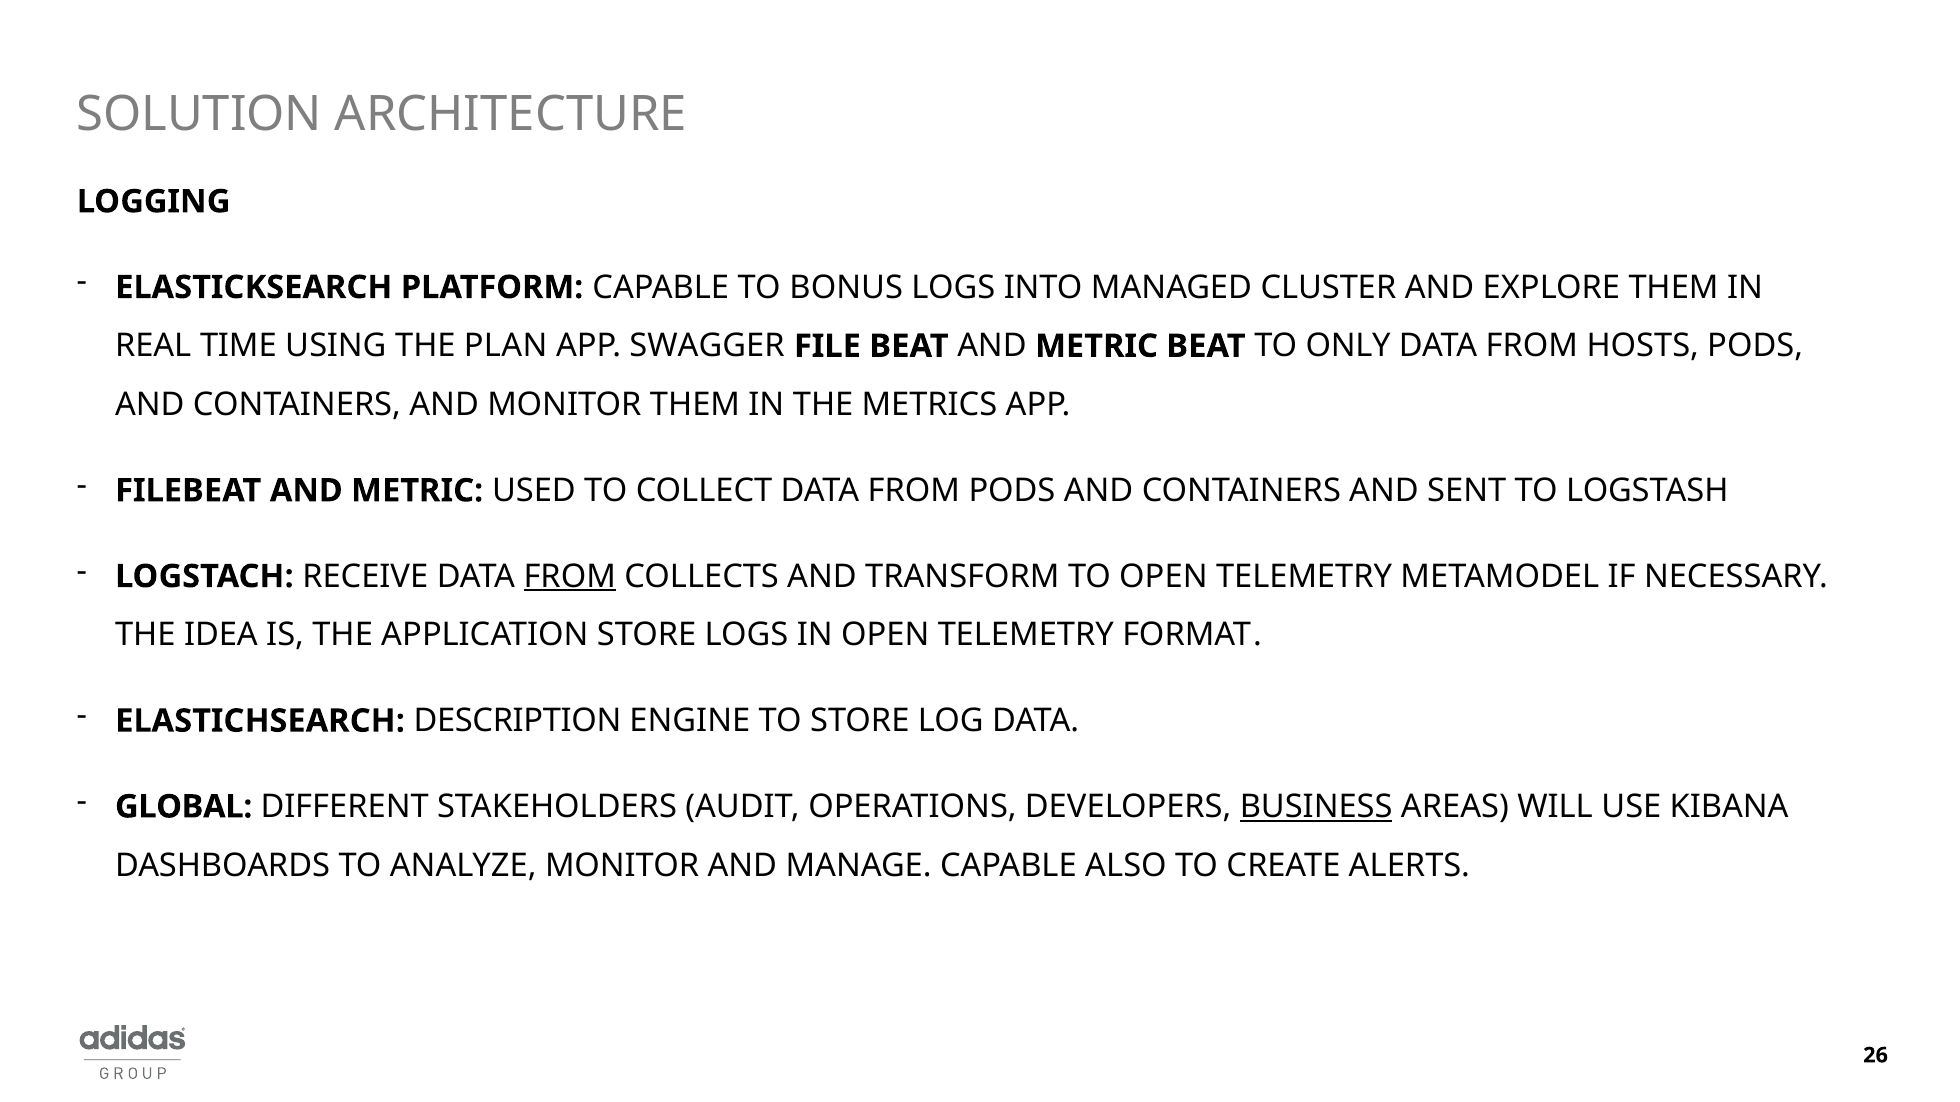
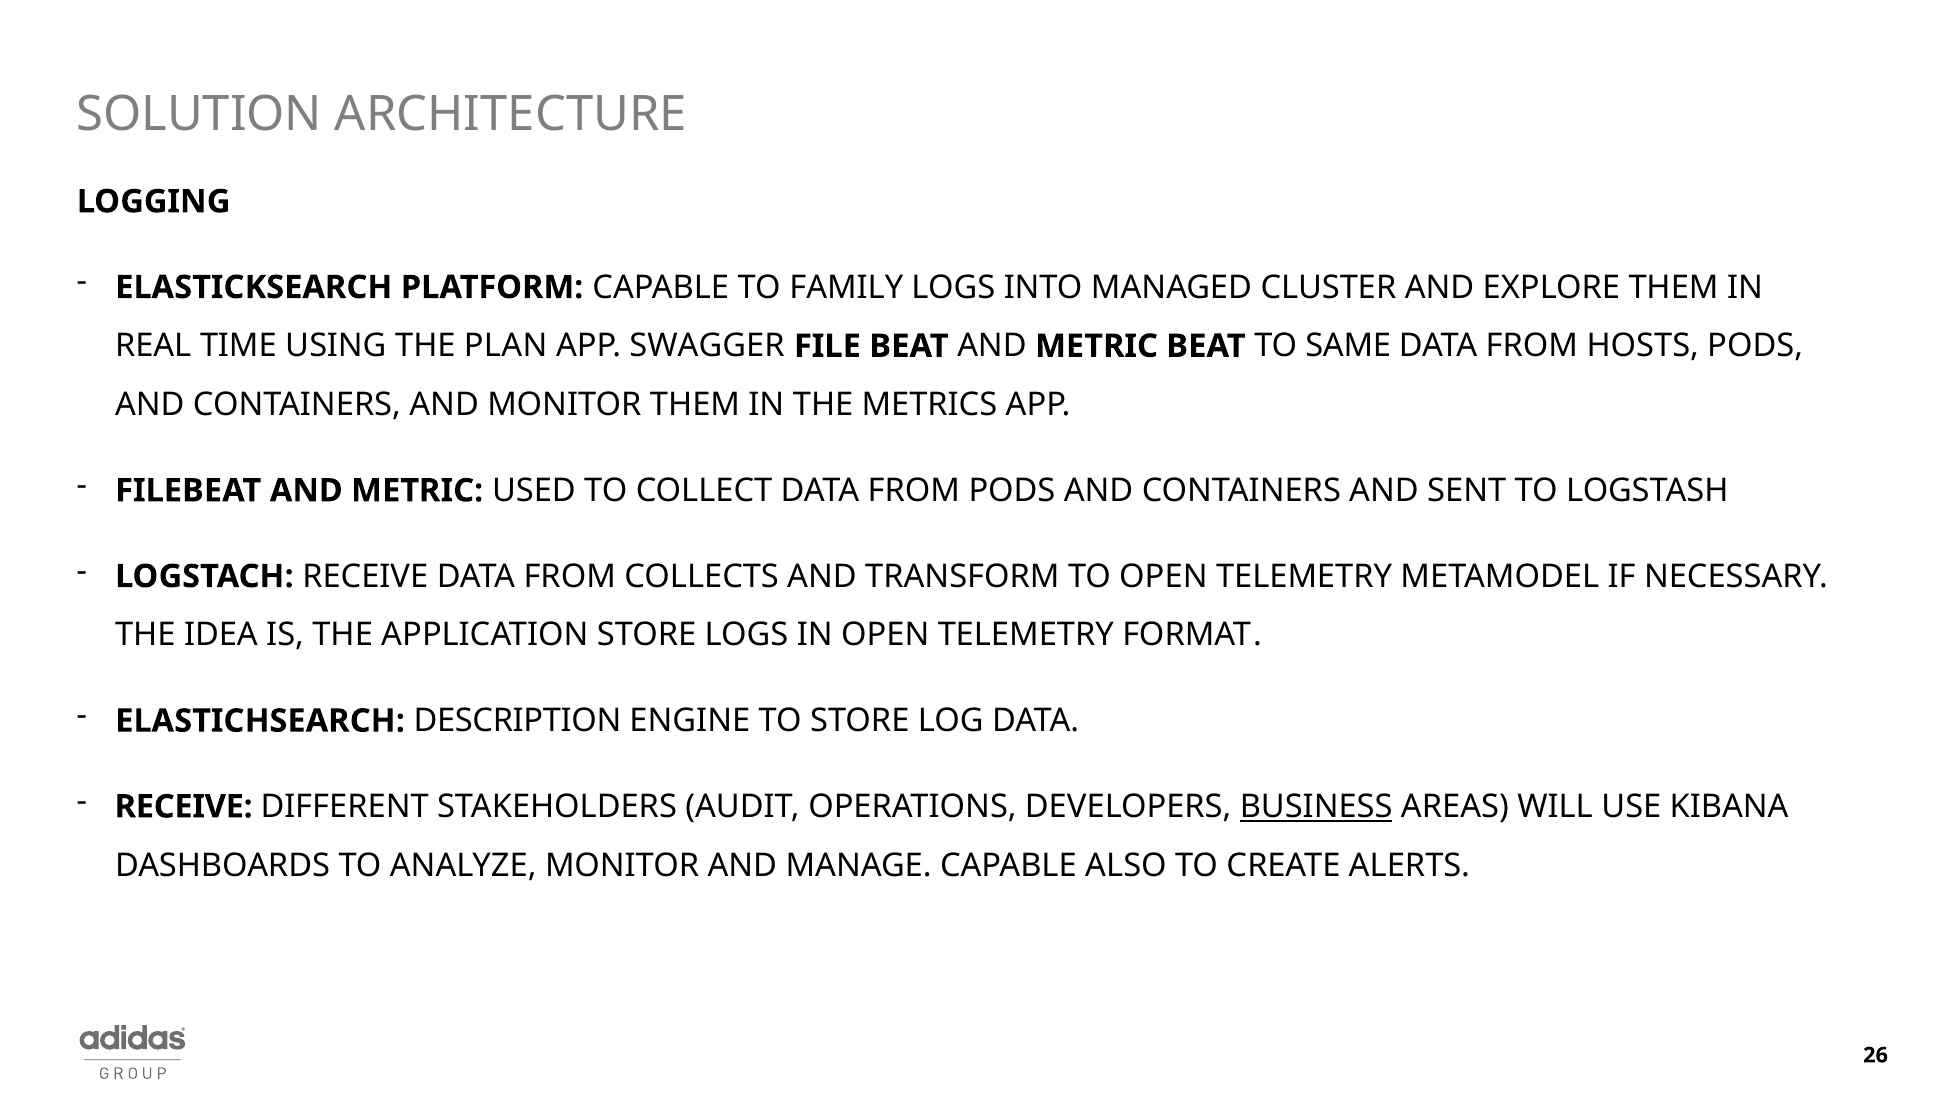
BONUS: BONUS -> FAMILY (846, 287)
ONLY: ONLY -> SAME (1348, 346)
FROM underline: present -> none (570, 577)
GLOBAL: GLOBAL -> RECEIVE (184, 807)
